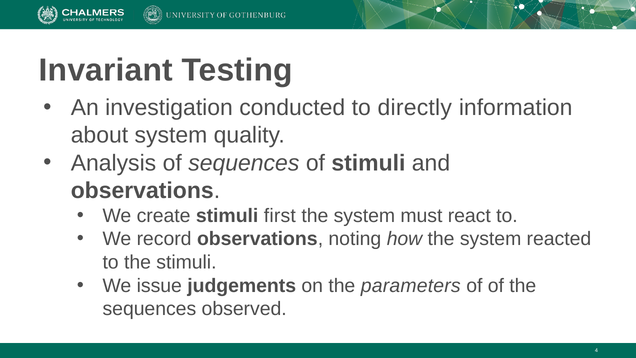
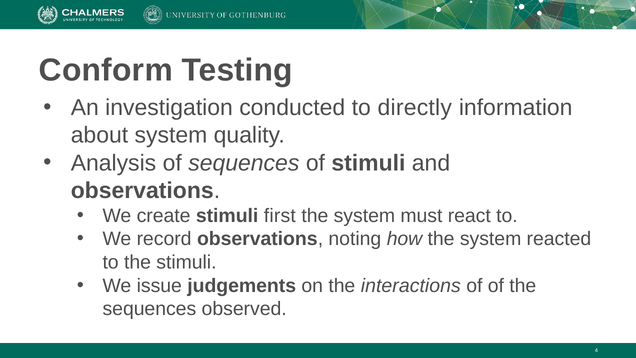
Invariant: Invariant -> Conform (106, 70)
parameters: parameters -> interactions (411, 285)
